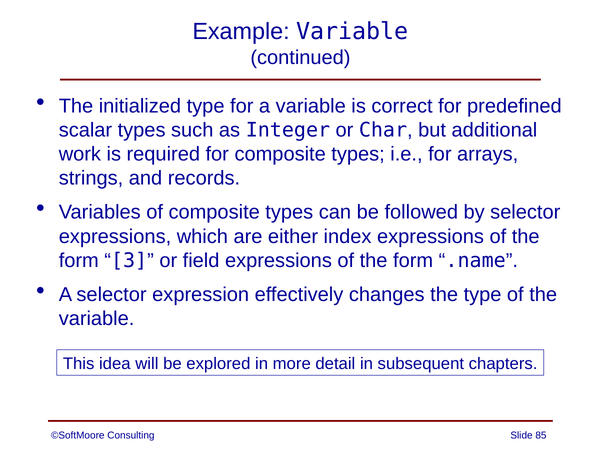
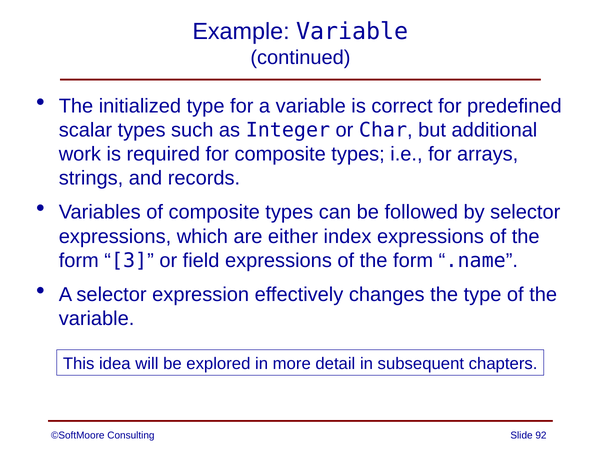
85: 85 -> 92 (541, 435)
